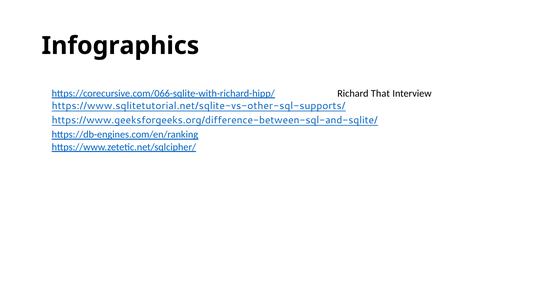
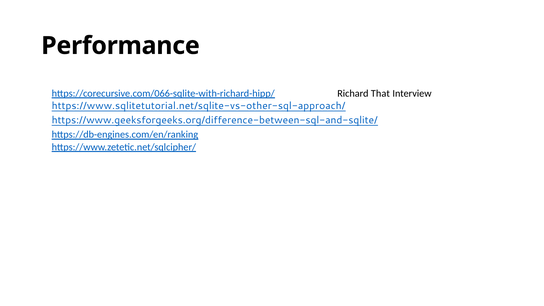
Infographics: Infographics -> Performance (120, 46)
https://www.sqlitetutorial.net/sqlite-vs-other-sql-supports/: https://www.sqlitetutorial.net/sqlite-vs-other-sql-supports/ -> https://www.sqlitetutorial.net/sqlite-vs-other-sql-approach/ (199, 106)
